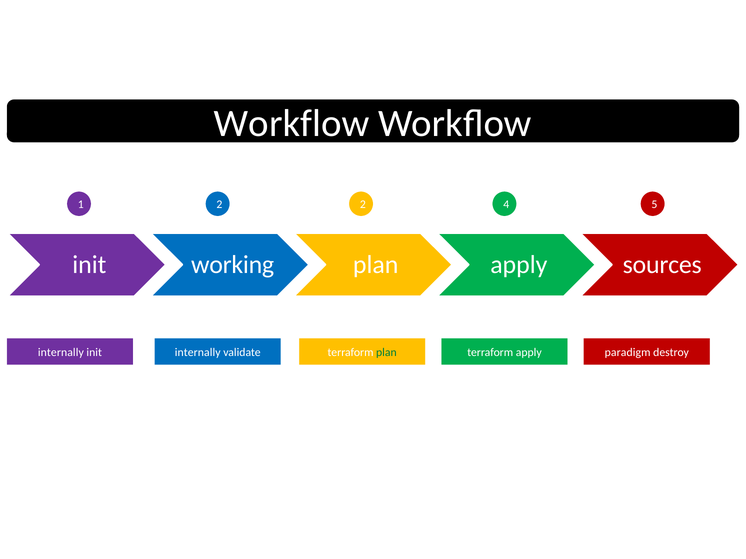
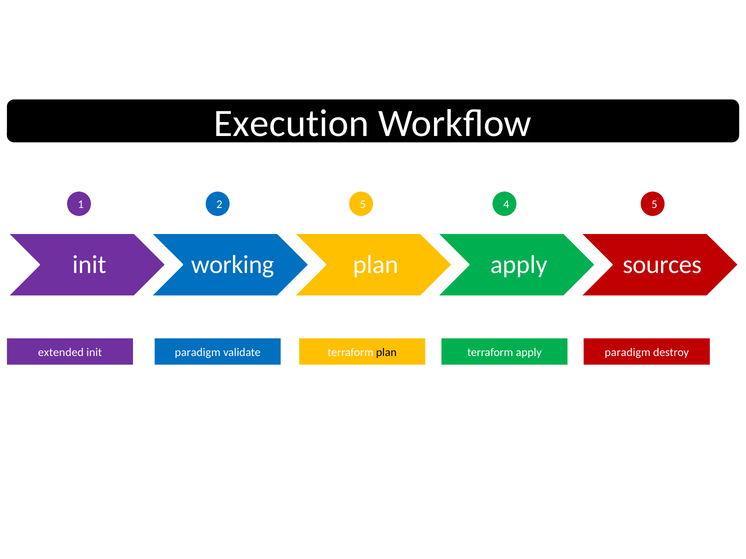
Workflow: Workflow -> Execution (292, 124)
2 2: 2 -> 5 (363, 205)
internally: internally -> extended (61, 353)
init internally: internally -> paradigm (198, 353)
plan colour: green -> black (386, 353)
